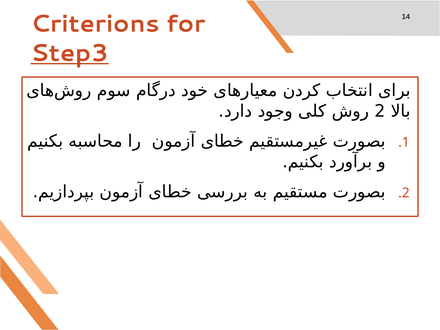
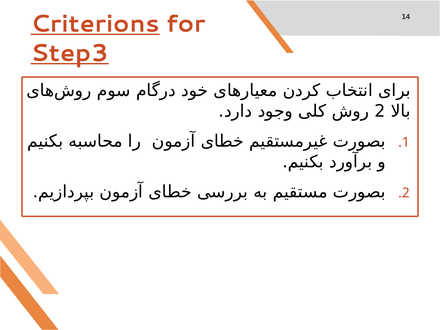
Criterions underline: none -> present (95, 24)
